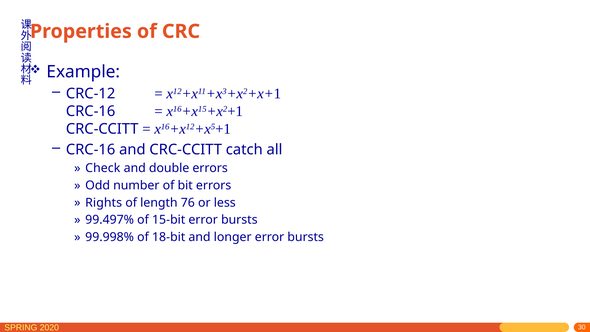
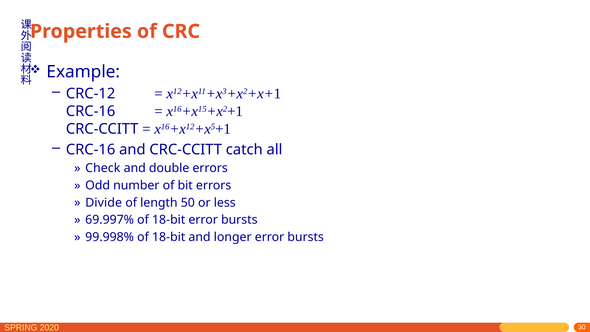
Rights: Rights -> Divide (104, 203)
76: 76 -> 50 (188, 203)
99.497%: 99.497% -> 69.997% (110, 220)
15-bit: 15-bit -> 18-bit (169, 220)
